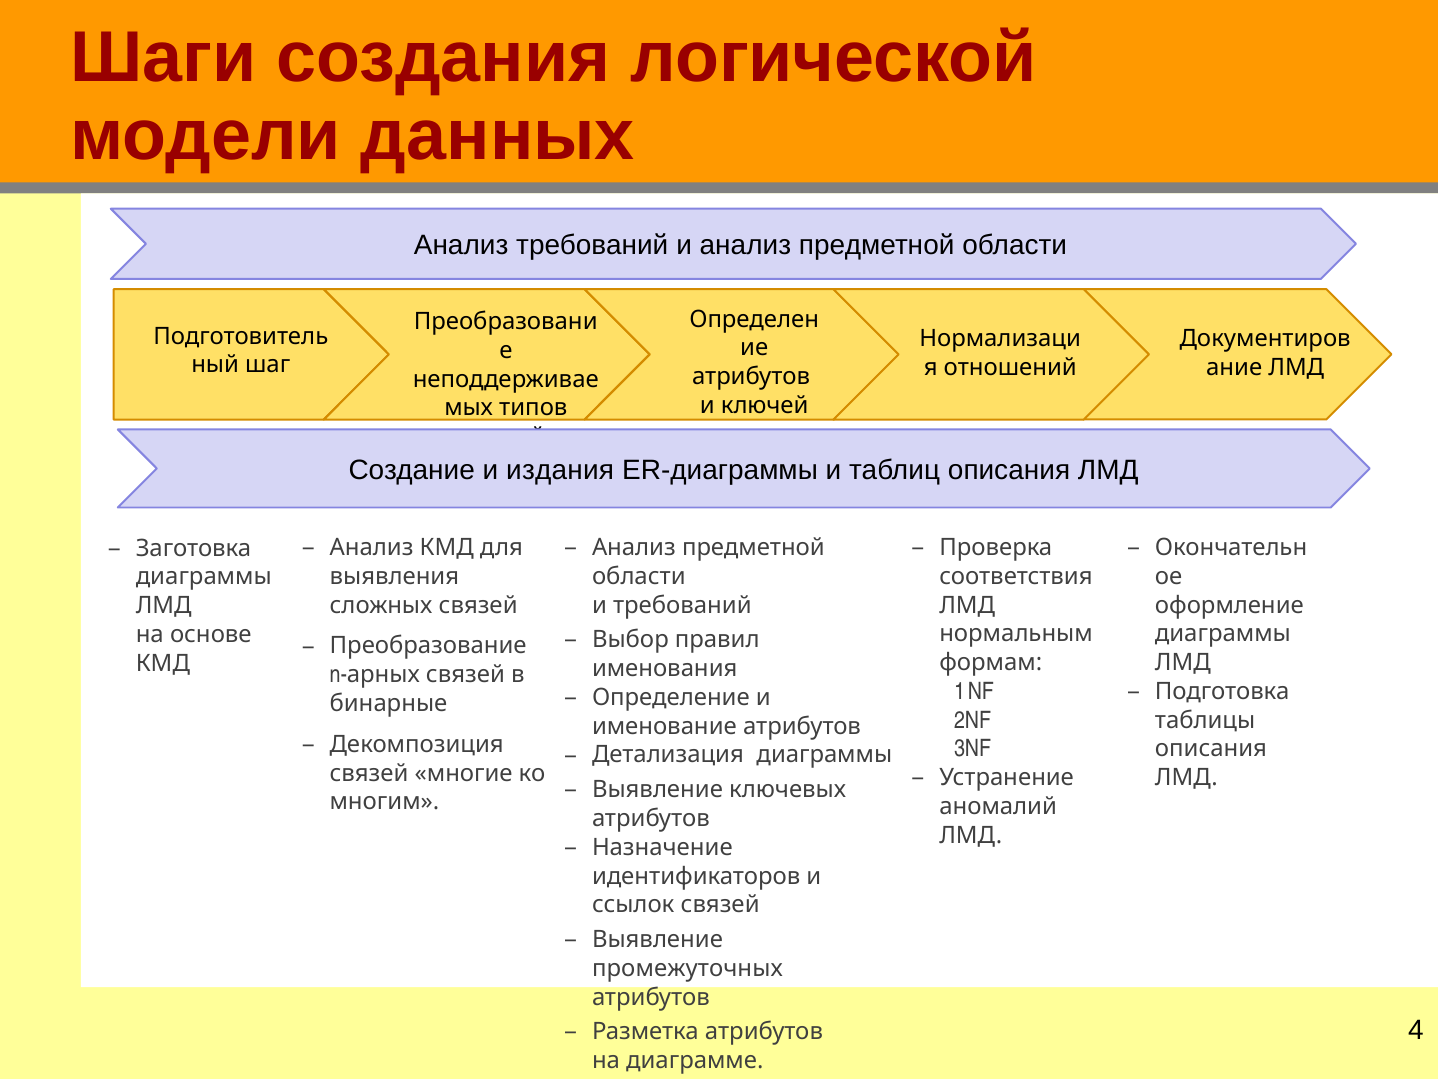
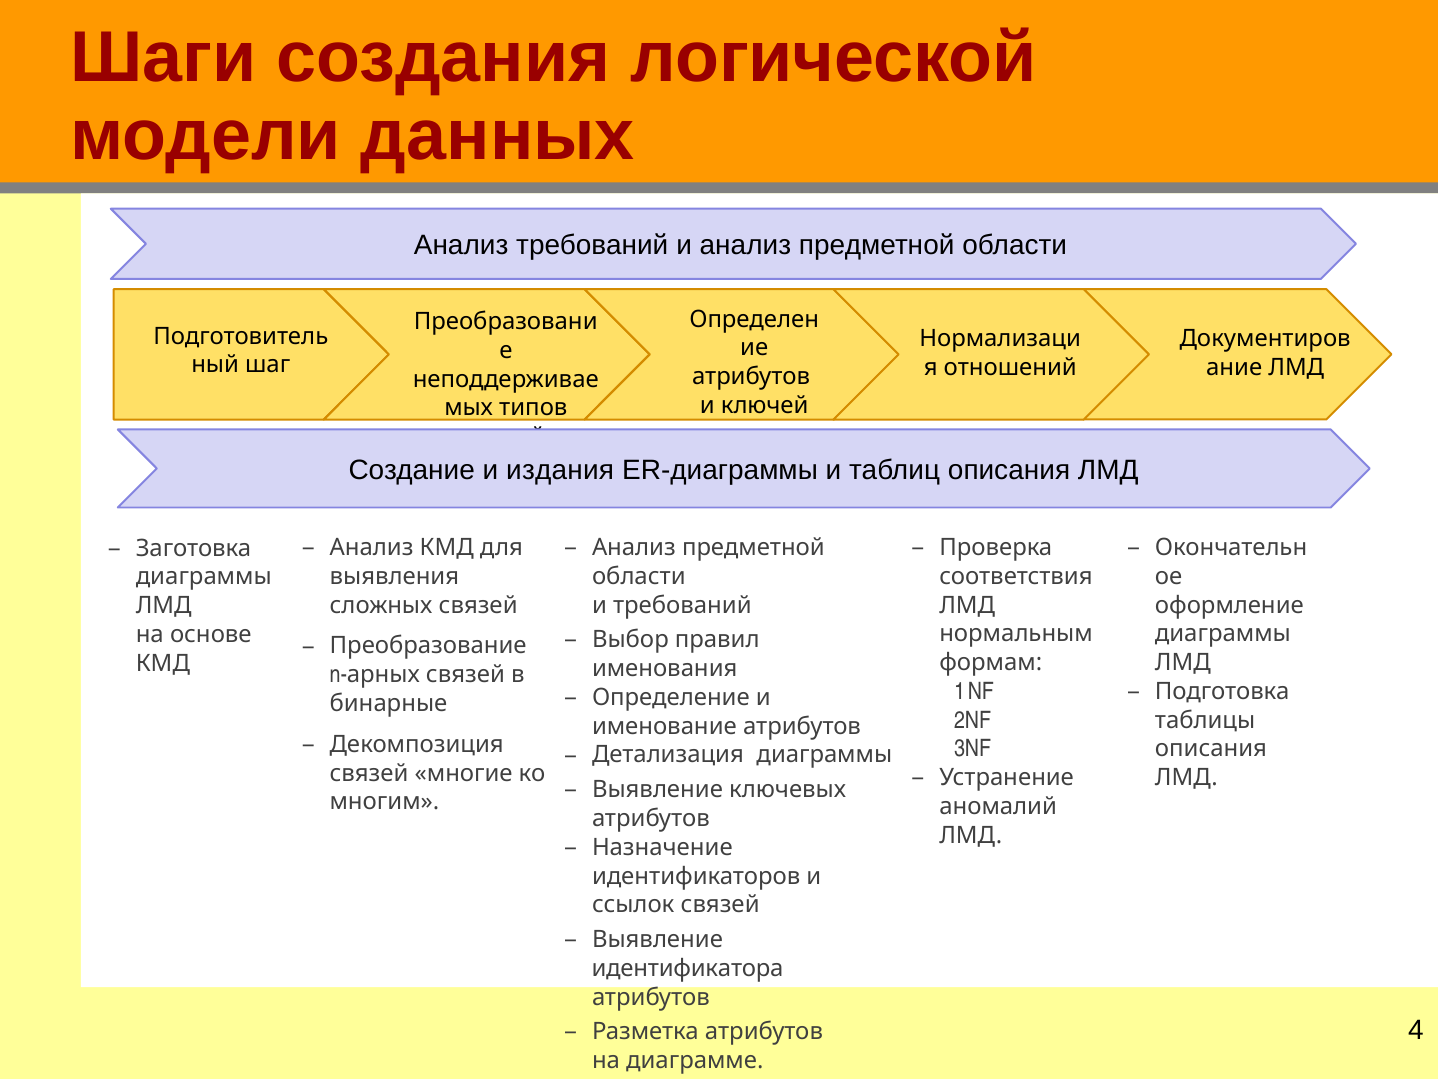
промежуточных: промежуточных -> идентификатора (688, 968)
